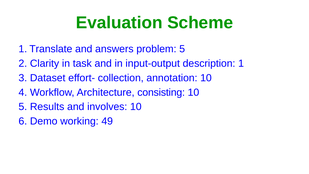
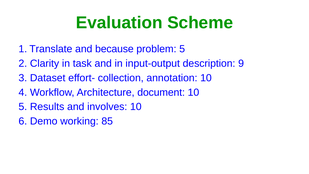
answers: answers -> because (114, 49)
description 1: 1 -> 9 (241, 63)
consisting: consisting -> document (161, 92)
49: 49 -> 85 (107, 121)
